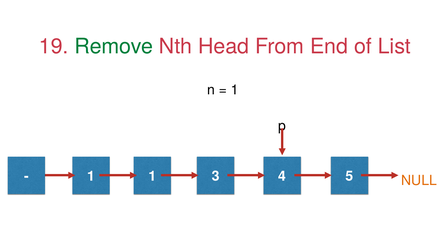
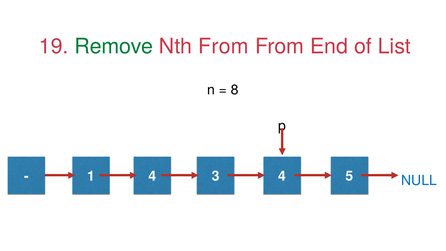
Nth Head: Head -> From (223, 47)
1: 1 -> 8 (235, 90)
1: 1 -> 4 (152, 176)
NULL colour: orange -> blue (419, 180)
